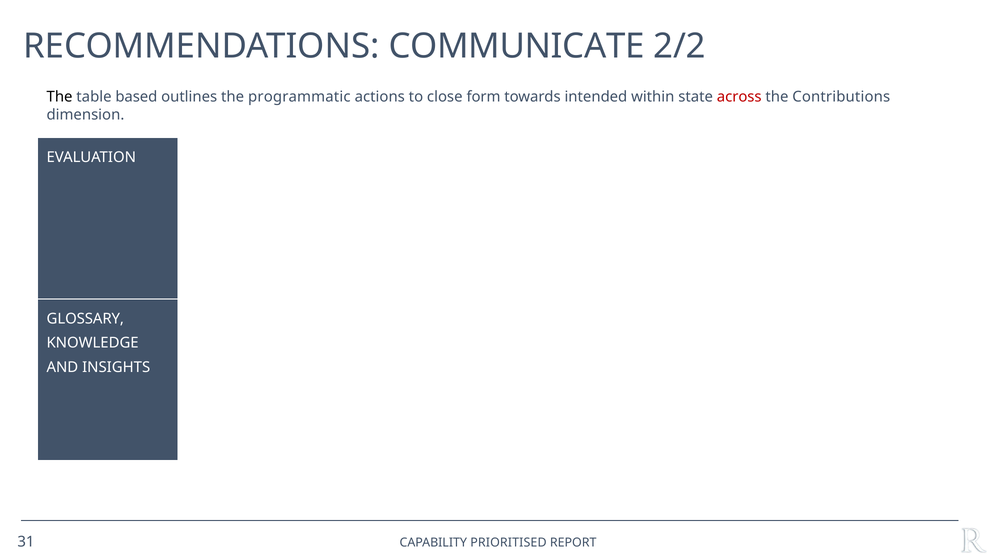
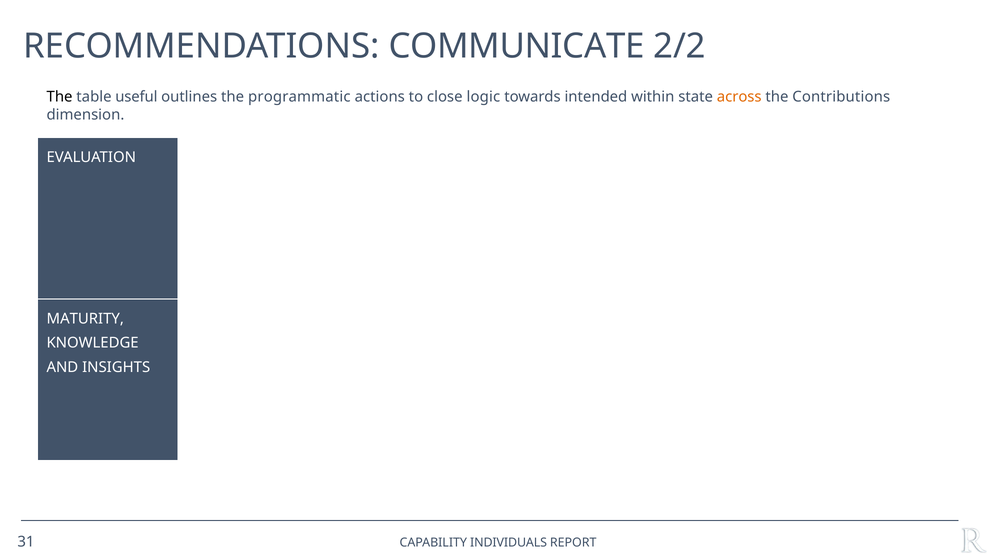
based: based -> useful (136, 97)
form: form -> logic (483, 97)
across colour: red -> orange (739, 97)
GLOSSARY: GLOSSARY -> MATURITY (85, 319)
PRIORITISED: PRIORITISED -> INDIVIDUALS (509, 543)
